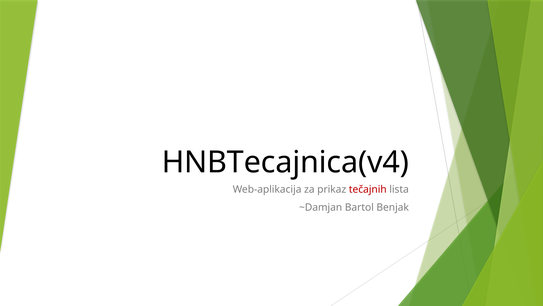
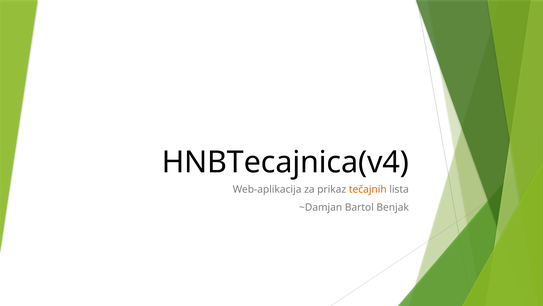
tečajnih colour: red -> orange (368, 189)
